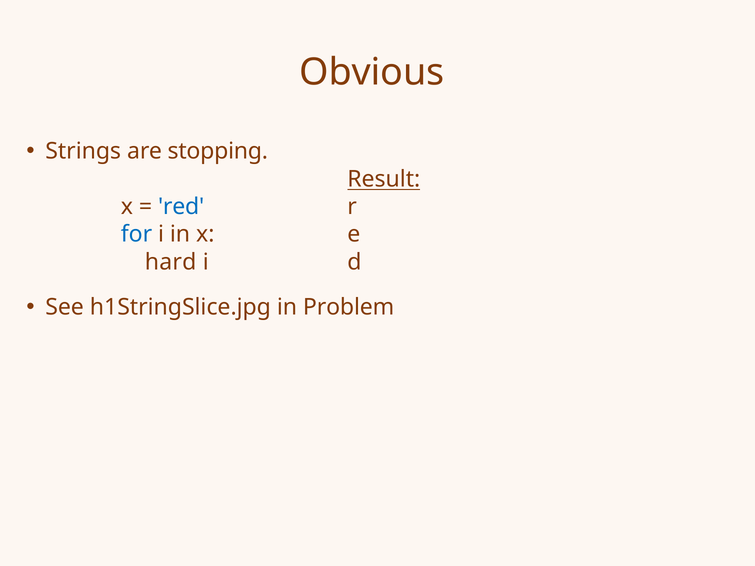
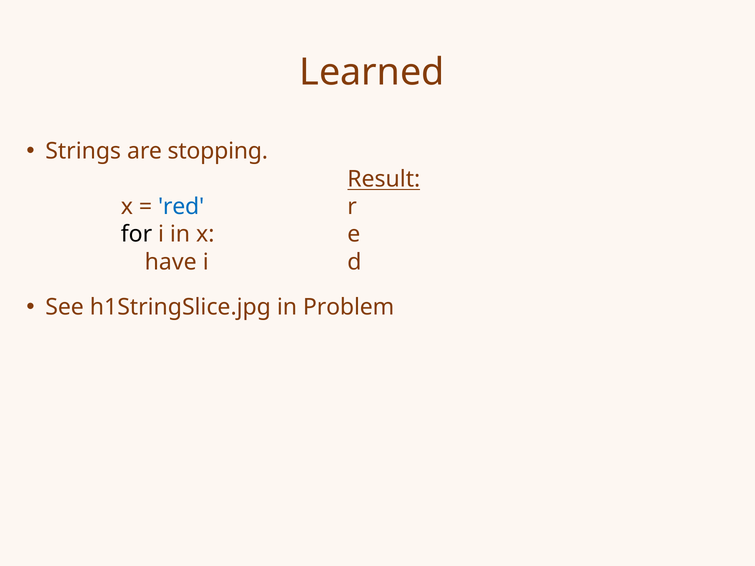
Obvious: Obvious -> Learned (372, 72)
for colour: blue -> black (136, 234)
hard: hard -> have (171, 262)
